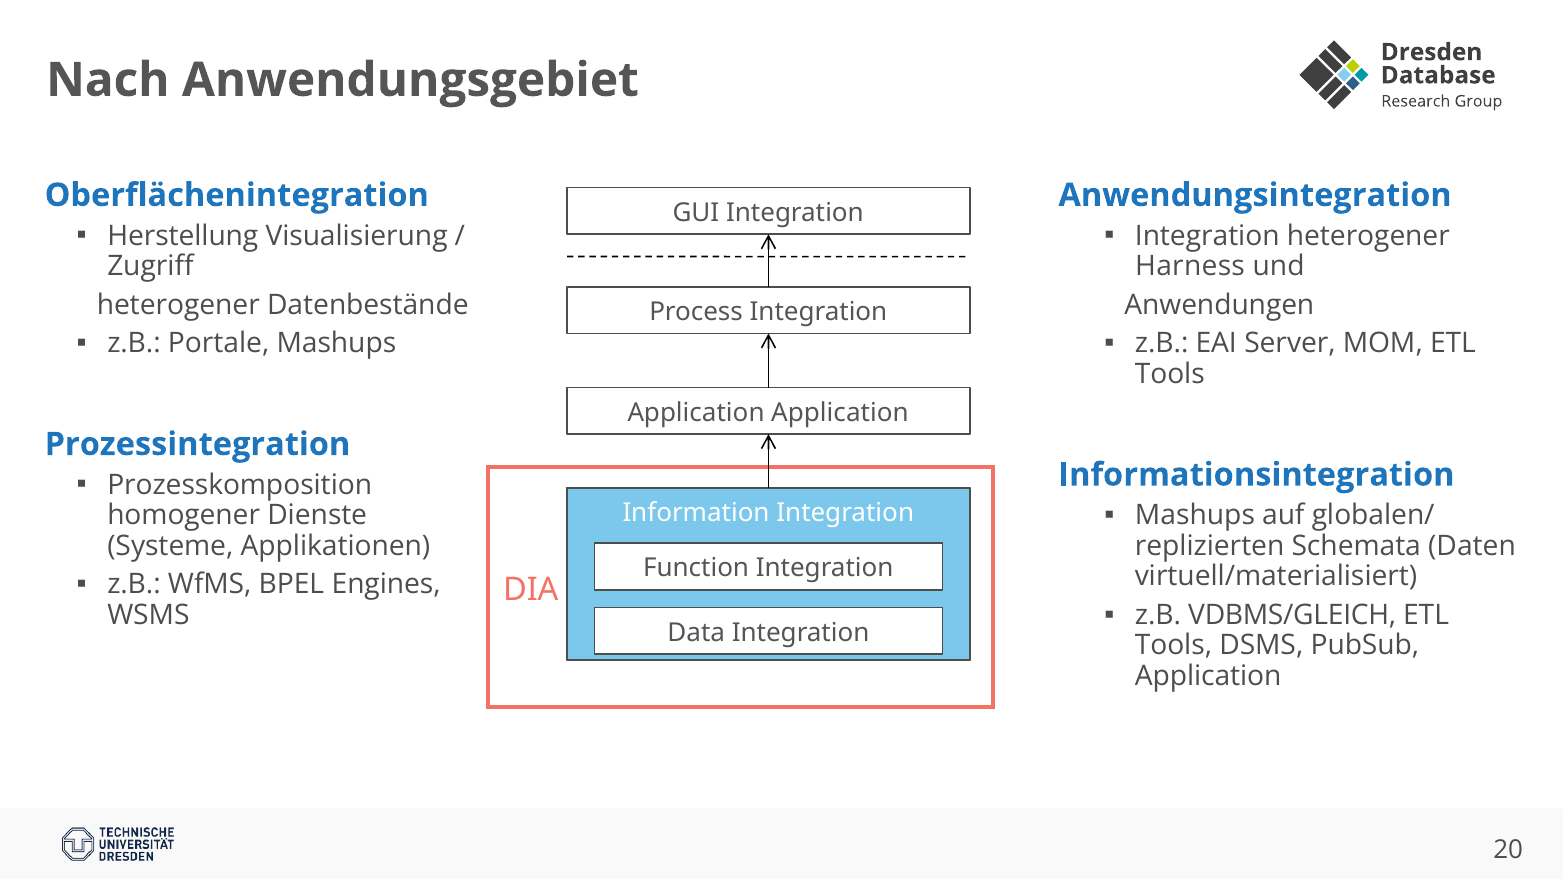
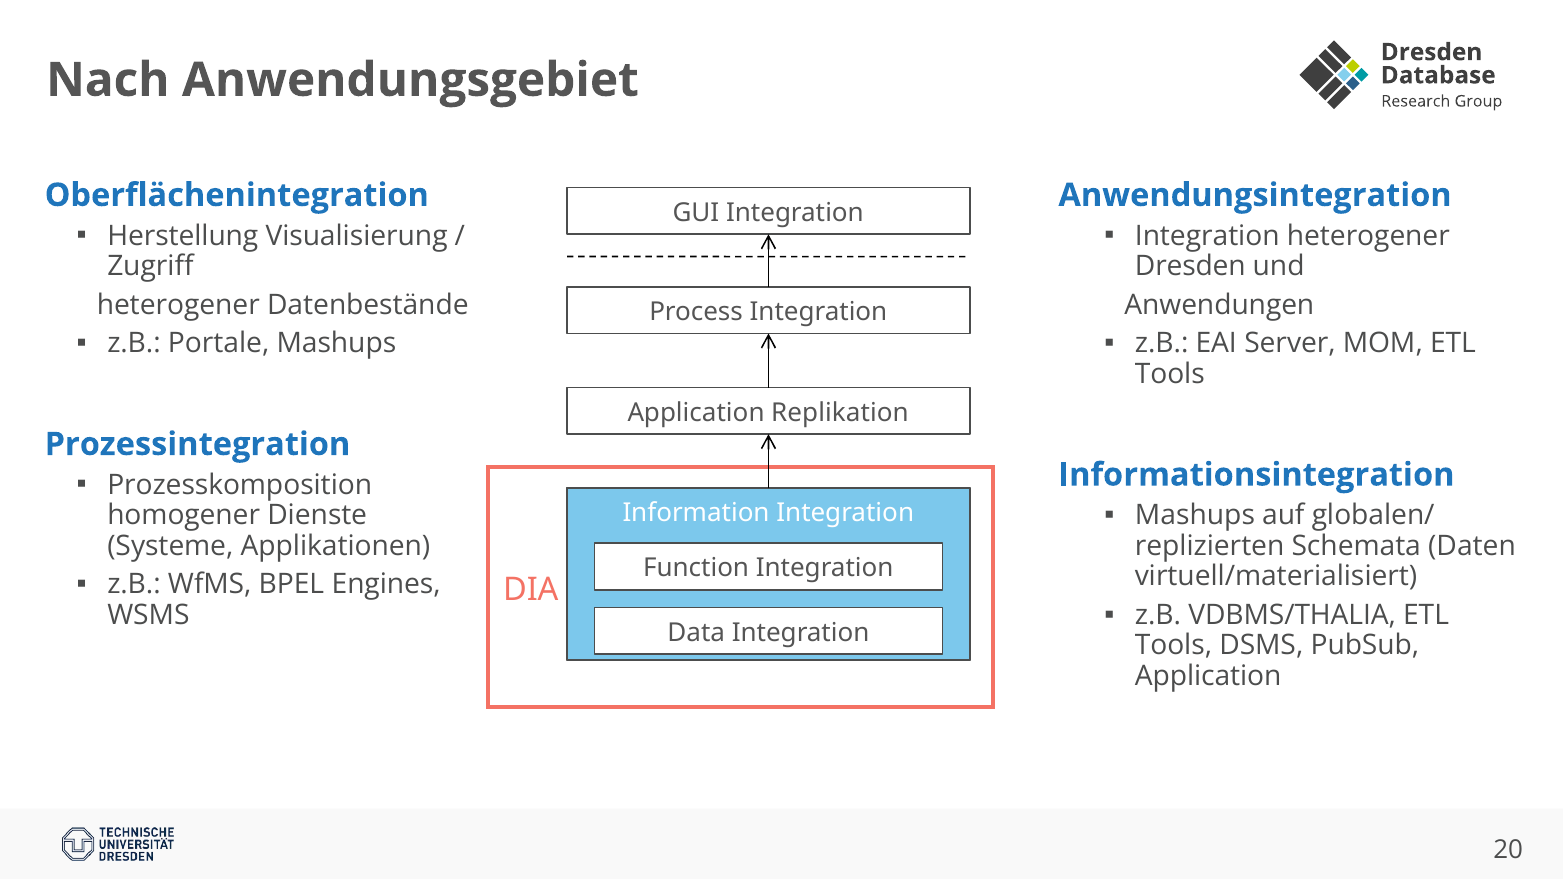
Harness: Harness -> Dresden (1190, 266)
Application Application: Application -> Replikation (840, 413)
VDBMS/GLEICH: VDBMS/GLEICH -> VDBMS/THALIA (1292, 615)
